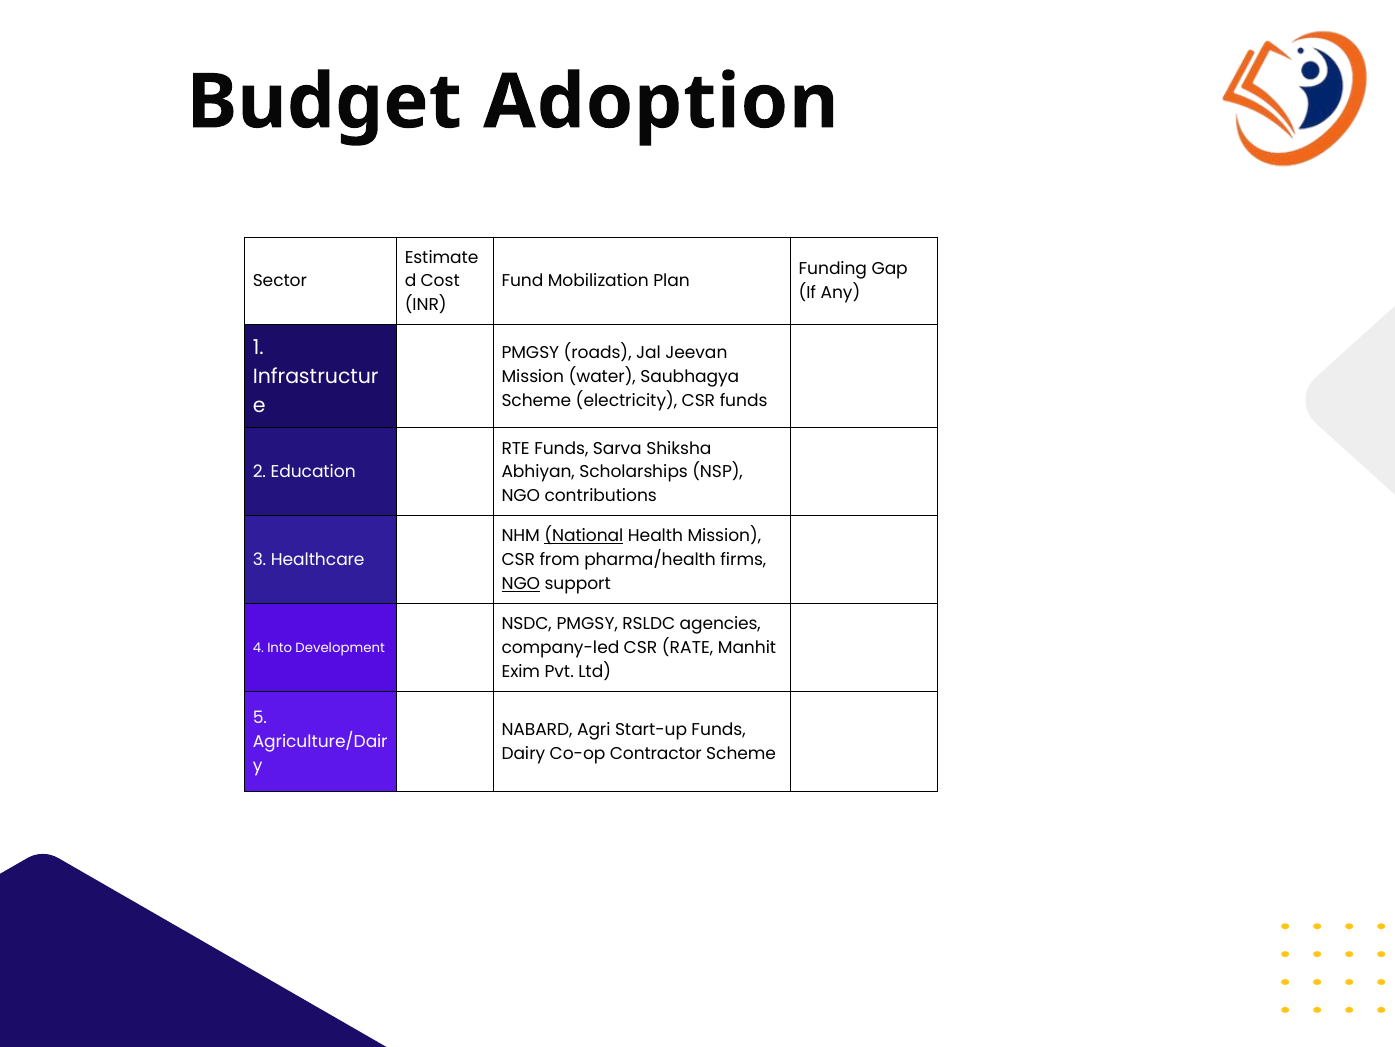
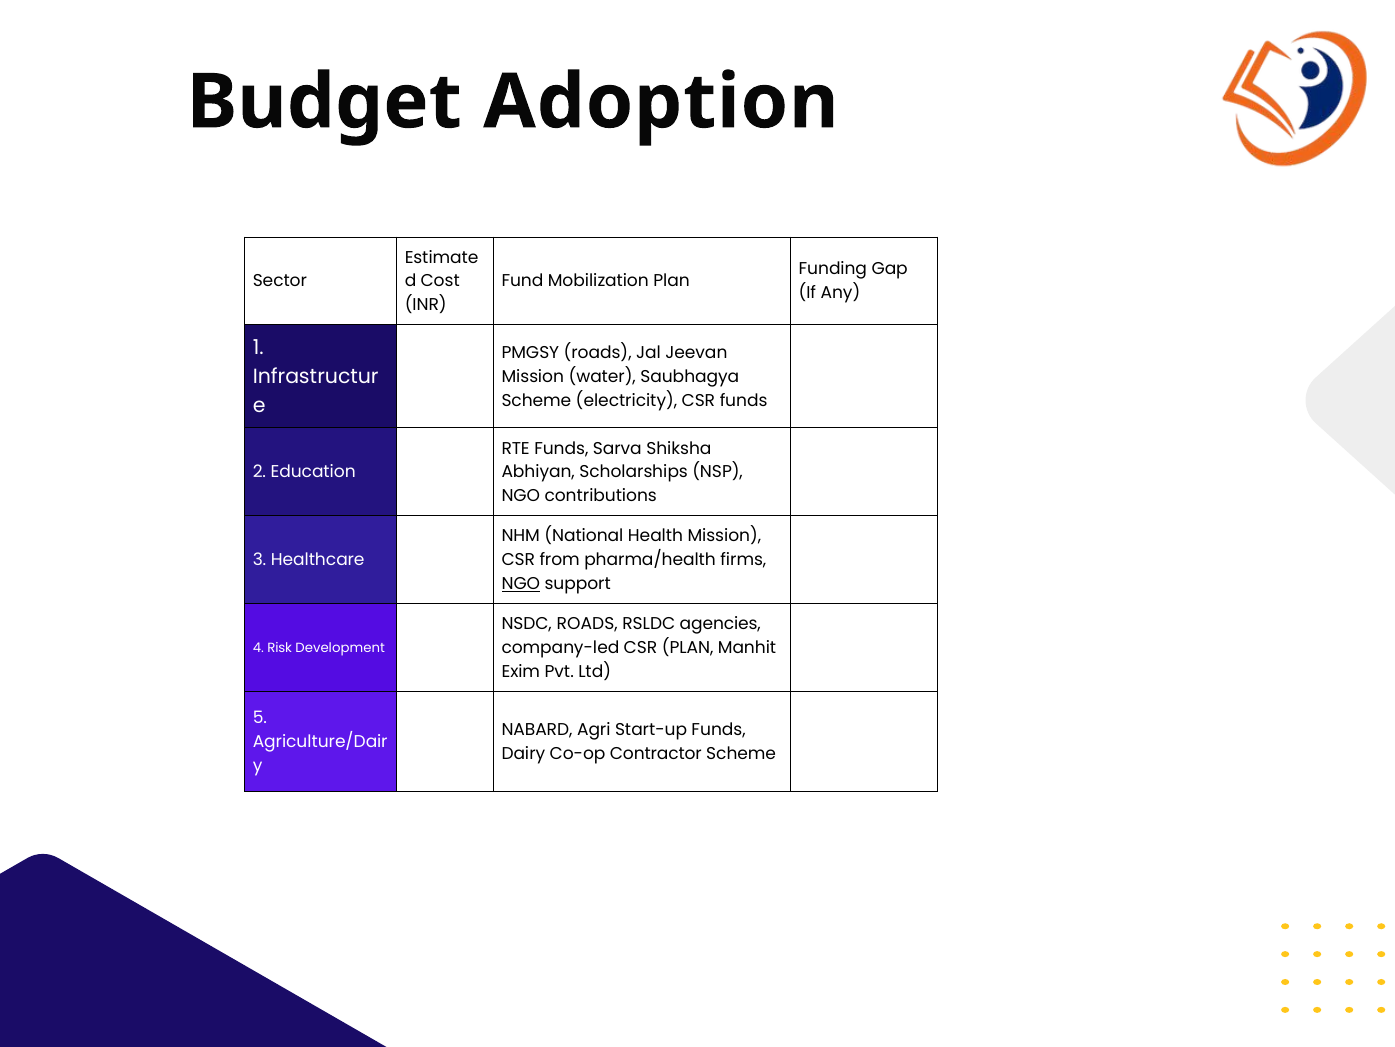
National underline: present -> none (584, 536)
NSDC PMGSY: PMGSY -> ROADS (587, 623)
CSR RATE: RATE -> PLAN (688, 647)
Into: Into -> Risk (280, 647)
